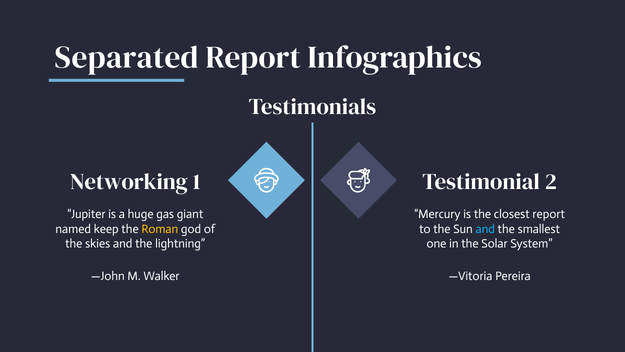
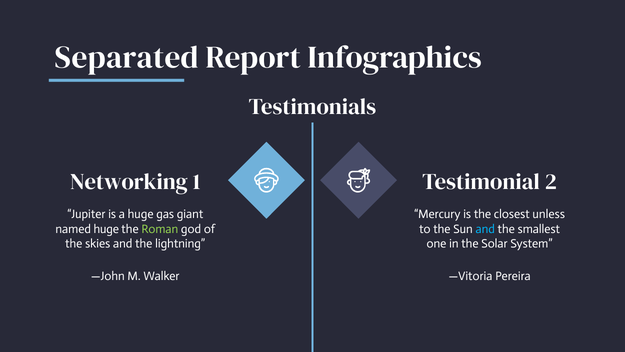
closest report: report -> unless (549, 214)
named keep: keep -> huge (106, 229)
Roman colour: yellow -> light green (160, 229)
